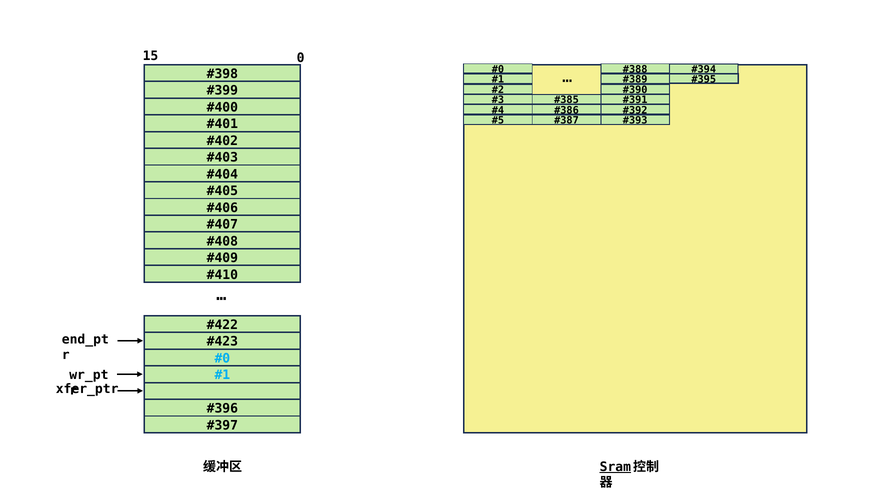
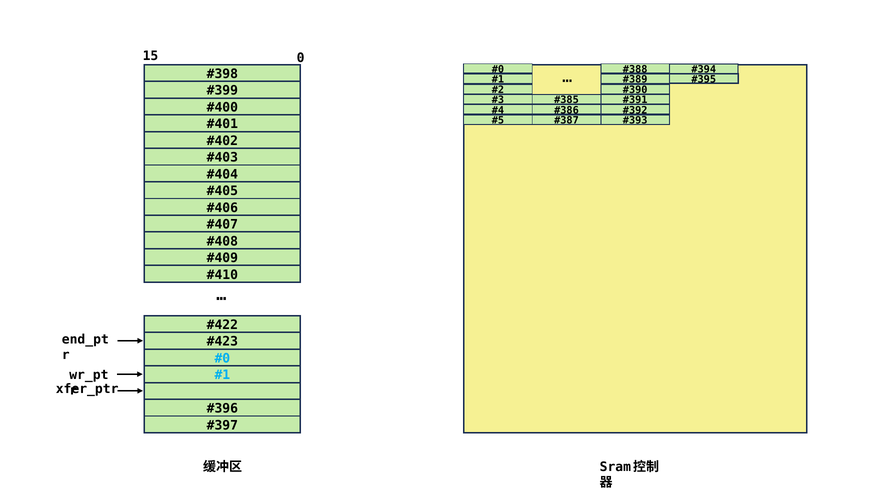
Sram underline: present -> none (615, 467)
